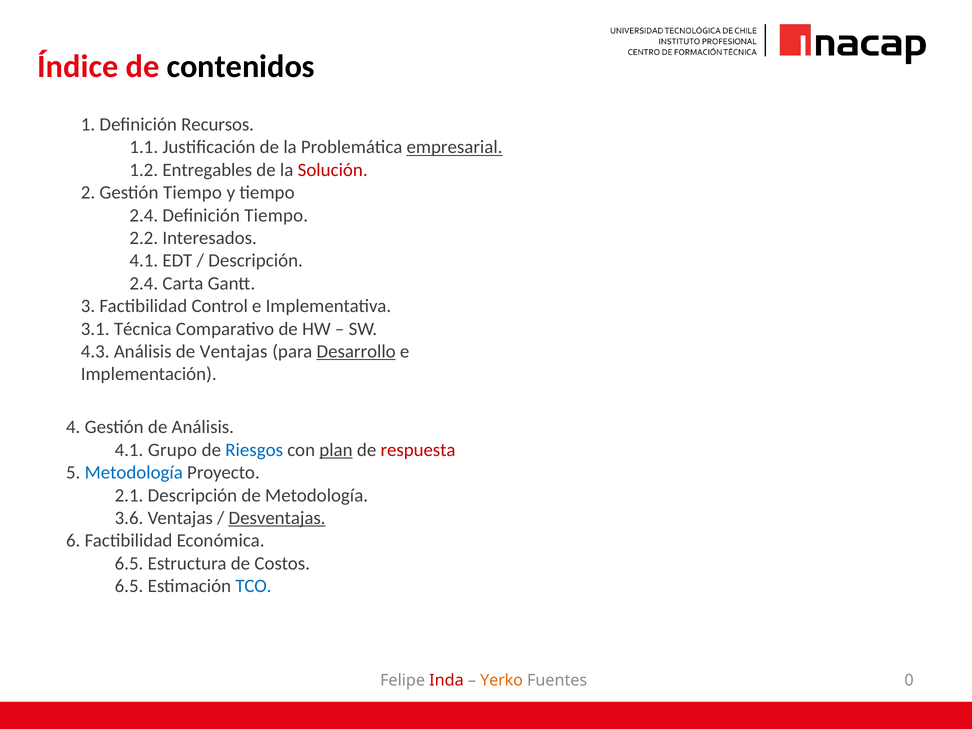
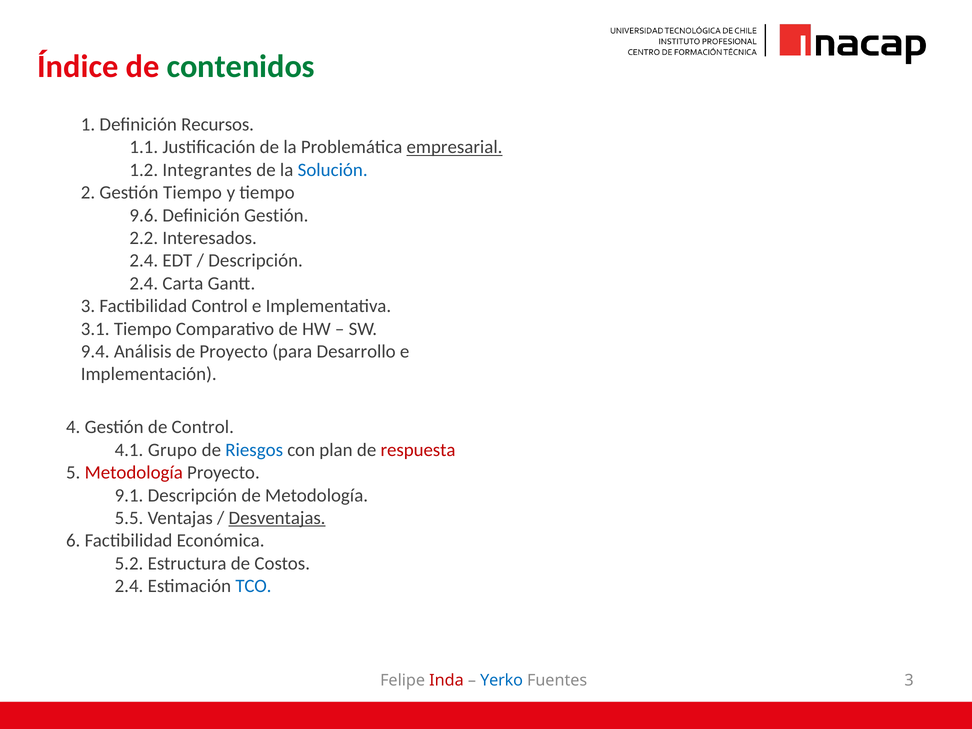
contenidos colour: black -> green (241, 66)
Entregables: Entregables -> Integrantes (207, 170)
Solución colour: red -> blue (333, 170)
2.4: 2.4 -> 9.6 (144, 215)
Definición Tiempo: Tiempo -> Gestión (276, 215)
4.1: 4.1 -> 2.4 (144, 261)
3.1 Técnica: Técnica -> Tiempo (143, 329)
4.3: 4.3 -> 9.4 (95, 351)
de Ventajas: Ventajas -> Proyecto (234, 351)
Desarrollo underline: present -> none (356, 351)
de Análisis: Análisis -> Control (203, 427)
plan underline: present -> none (336, 450)
Metodología colour: blue -> red (134, 473)
2.1: 2.1 -> 9.1 (129, 495)
3.6: 3.6 -> 5.5 (129, 518)
6.5: 6.5 -> 5.2 (129, 563)
6.5: 6.5 -> 2.4 (129, 586)
Yerko colour: orange -> blue (502, 680)
Fuentes 0: 0 -> 3 (909, 680)
